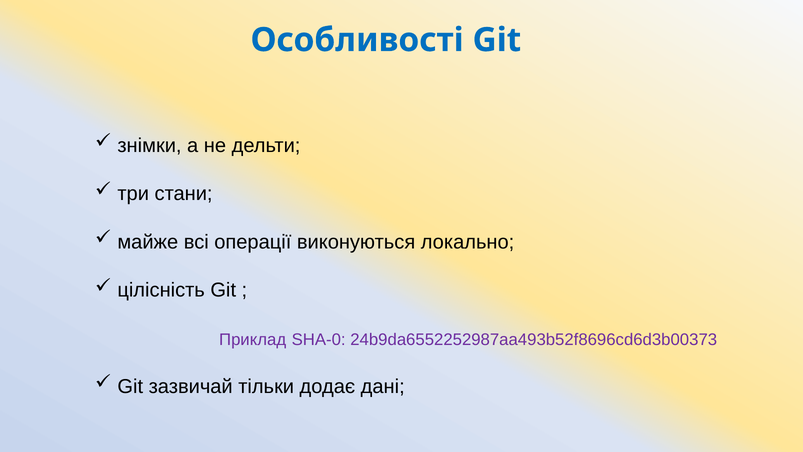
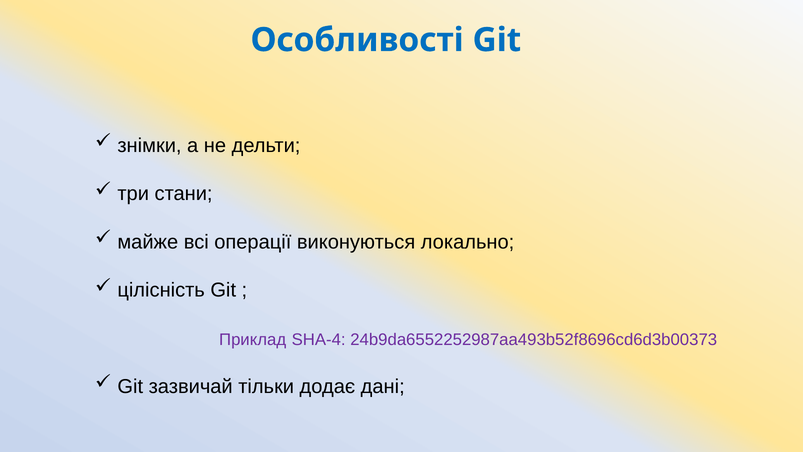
SHA-0: SHA-0 -> SHA-4 (319, 339)
